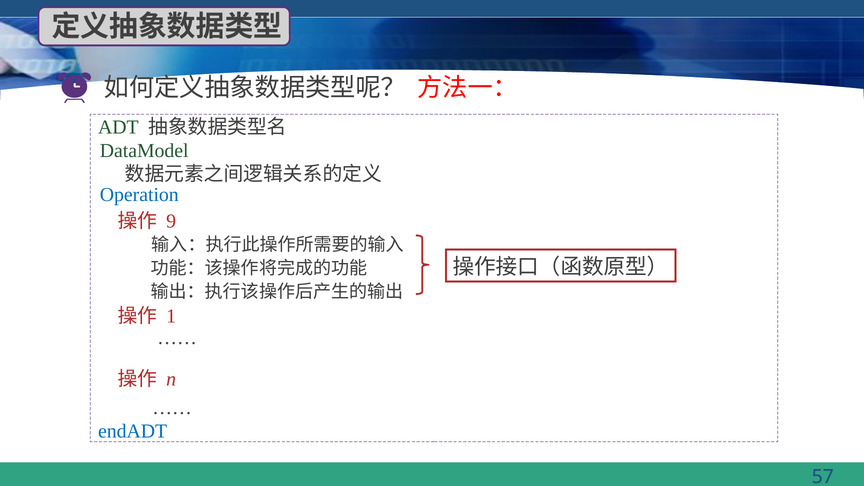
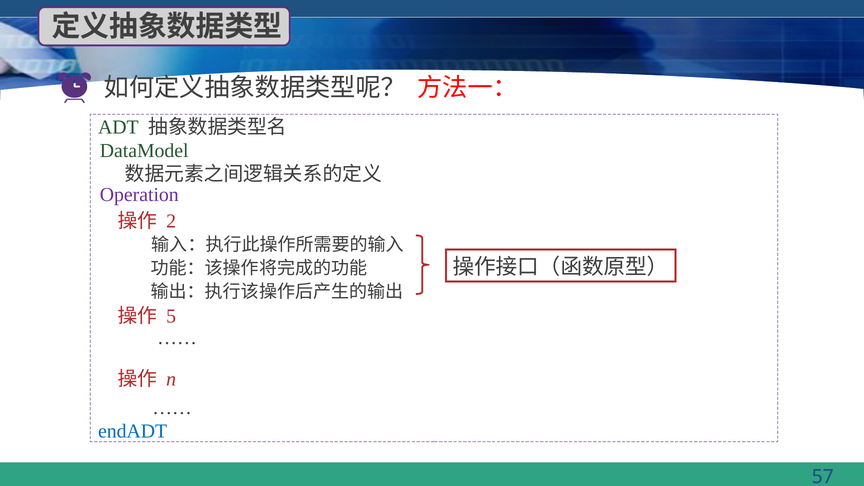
Operation colour: blue -> purple (139, 195)
9: 9 -> 2 (171, 221)
1: 1 -> 5 (171, 316)
